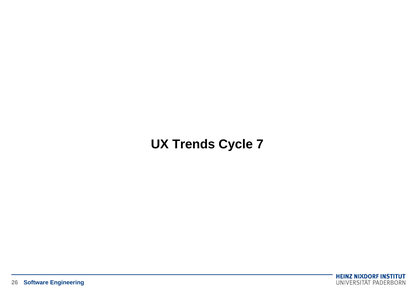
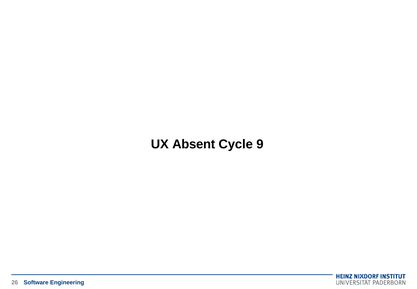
Trends: Trends -> Absent (194, 144)
7: 7 -> 9 (260, 144)
